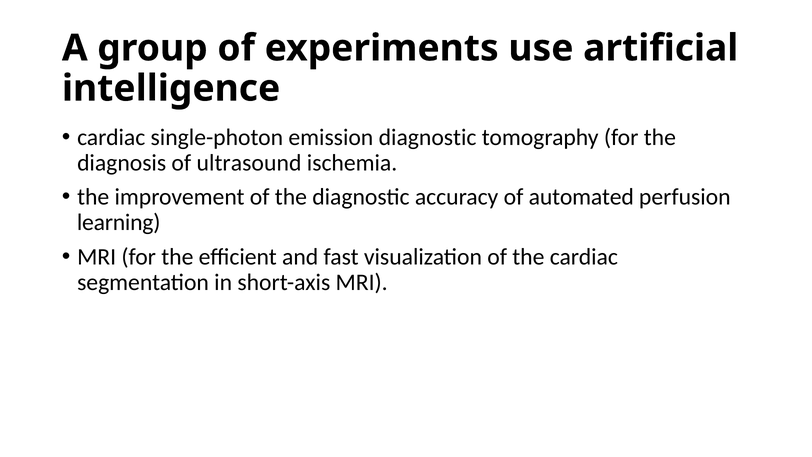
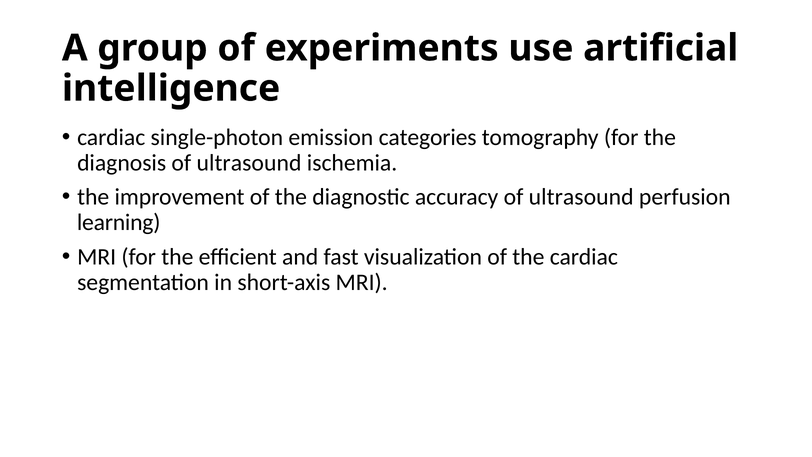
emission diagnostic: diagnostic -> categories (428, 137)
accuracy of automated: automated -> ultrasound (581, 197)
